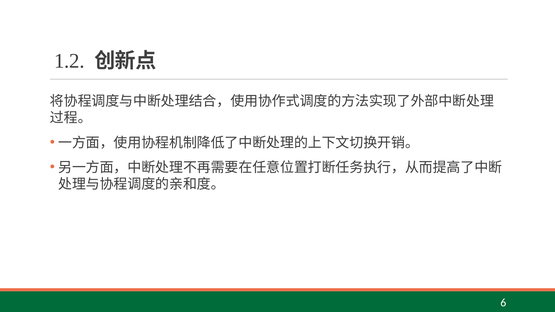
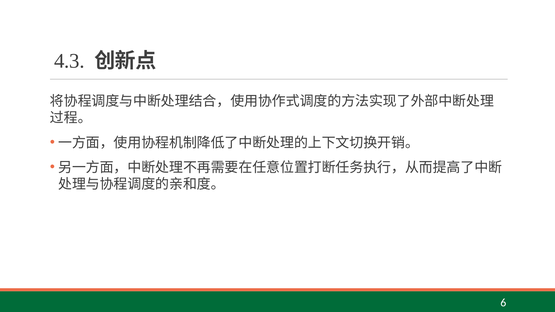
1.2: 1.2 -> 4.3 (69, 61)
